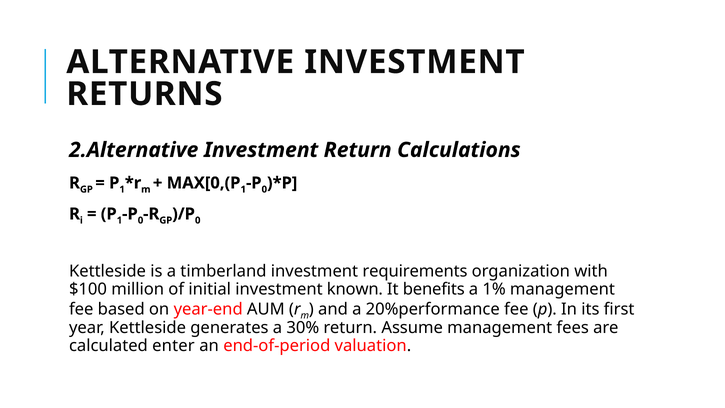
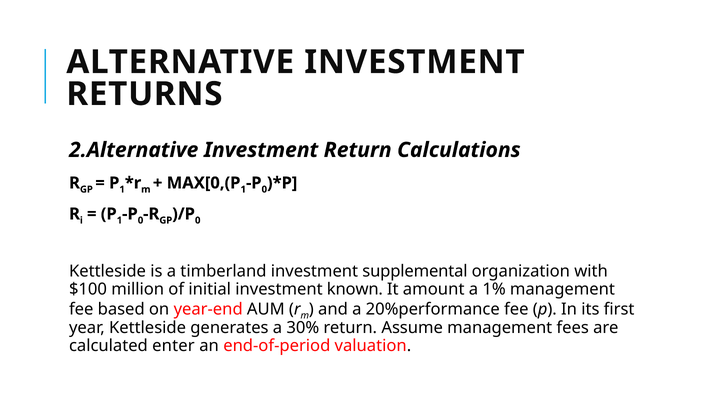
requirements: requirements -> supplemental (415, 271)
benefits: benefits -> amount (434, 289)
